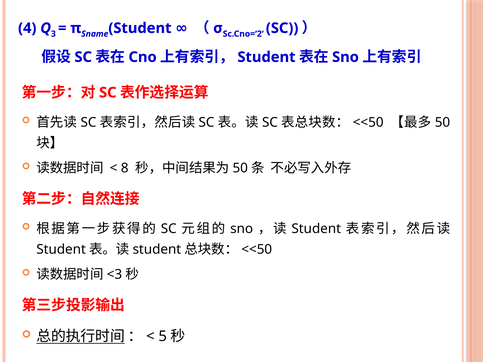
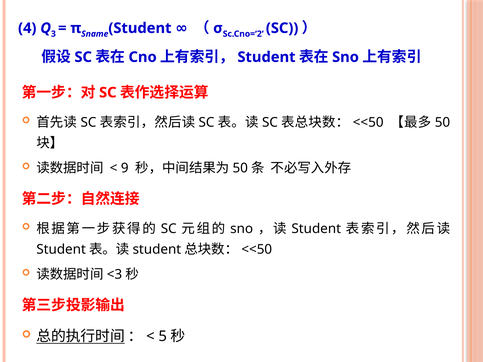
8: 8 -> 9 (125, 168)
